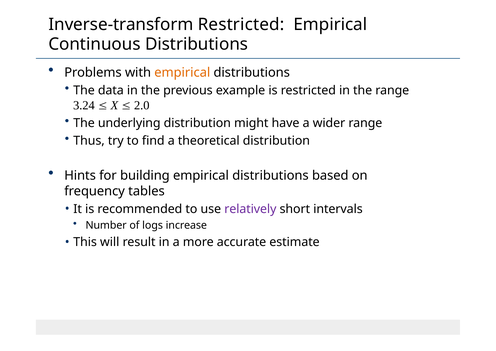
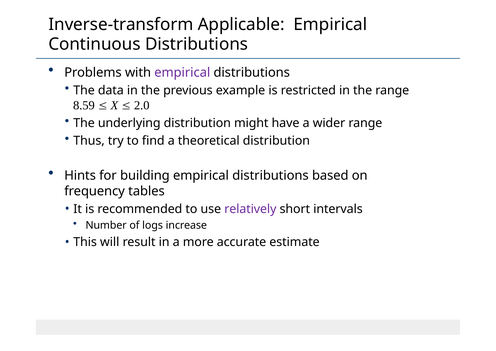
Inverse-transform Restricted: Restricted -> Applicable (241, 25)
empirical colour: orange -> purple (182, 72)
3.24: 3.24 -> 8.59 (84, 105)
